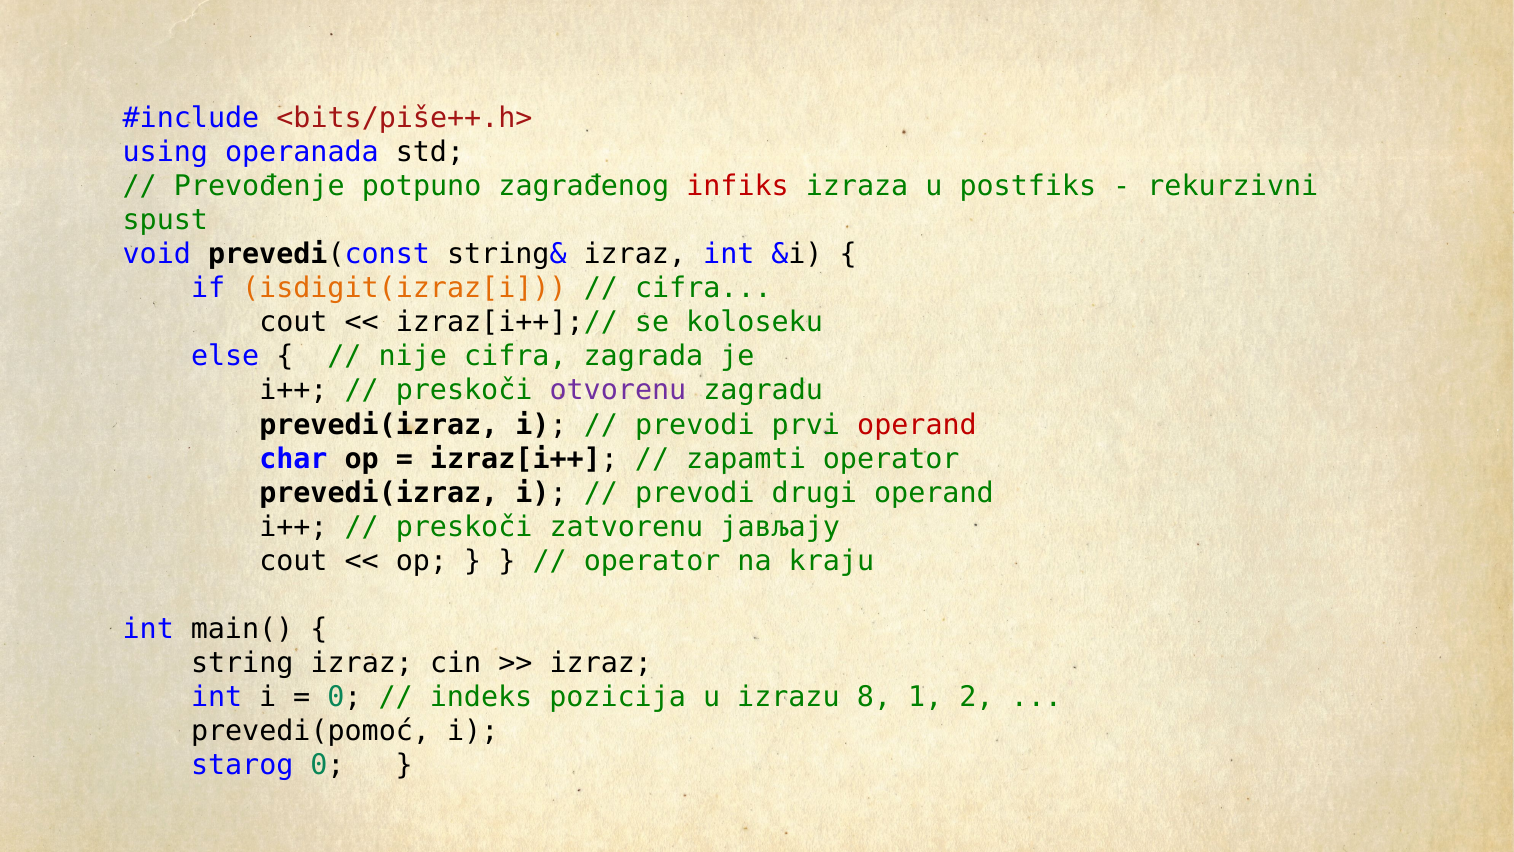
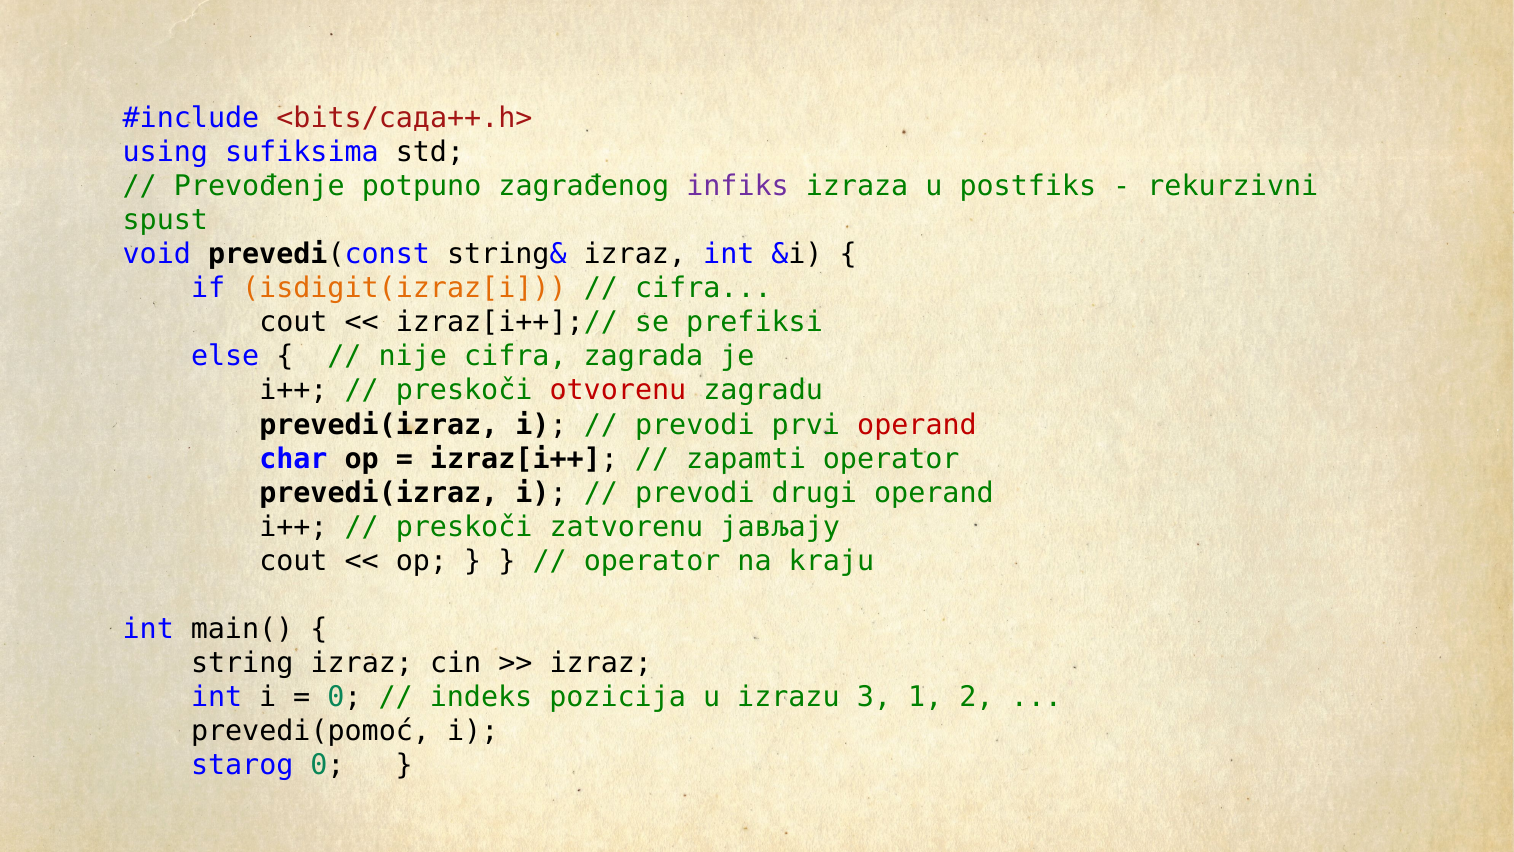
<bits/piše++.h>: <bits/piše++.h> -> <bits/сада++.h> (404, 118)
operanada: operanada -> sufiksima (302, 152)
infiks colour: red -> purple (738, 186)
koloseku: koloseku -> prefiksi (755, 322)
otvorenu colour: purple -> red (618, 390)
8: 8 -> 3 (874, 697)
